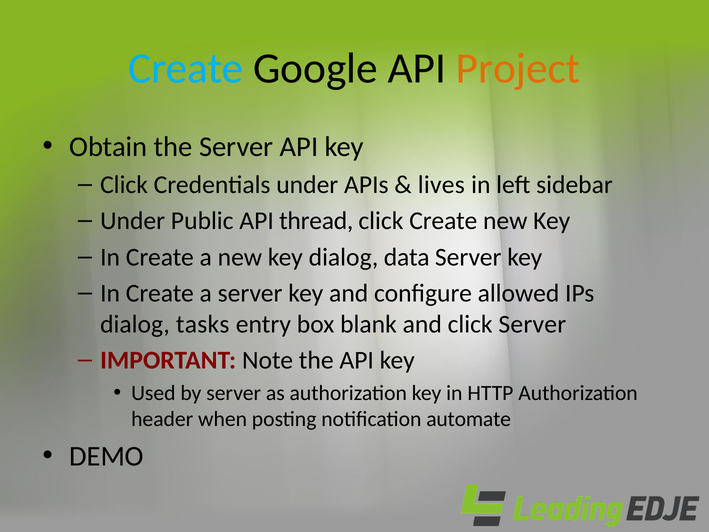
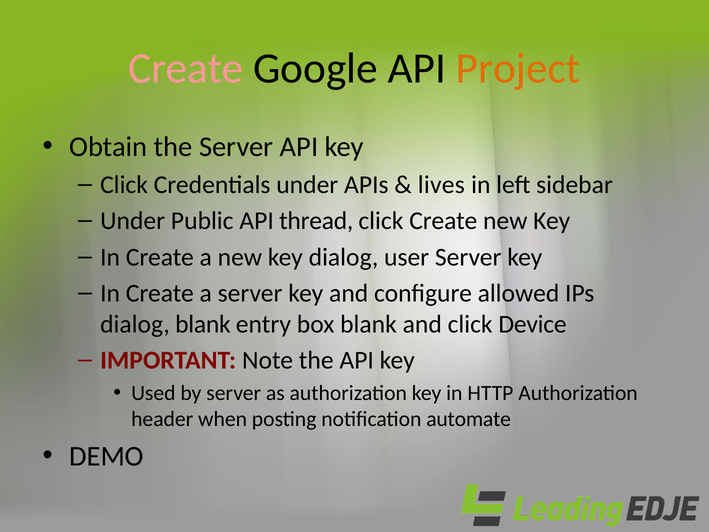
Create colour: light blue -> pink (186, 69)
data: data -> user (407, 257)
dialog tasks: tasks -> blank (203, 324)
click Server: Server -> Device (533, 324)
